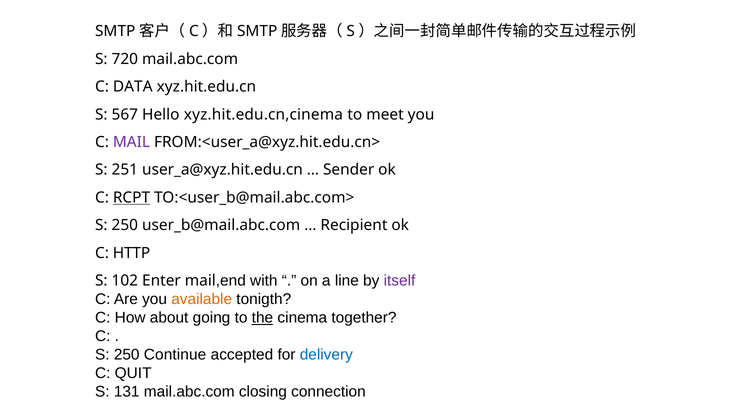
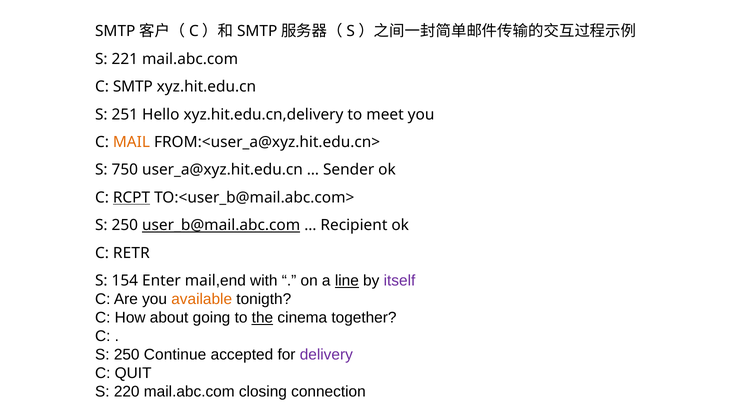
720: 720 -> 221 (125, 59)
C DATA: DATA -> SMTP (133, 87)
567: 567 -> 251 (125, 114)
xyz.hit.edu.cn,cinema: xyz.hit.edu.cn,cinema -> xyz.hit.edu.cn,delivery (263, 114)
MAIL colour: purple -> orange (131, 142)
251: 251 -> 750 (125, 170)
user_b@mail.abc.com underline: none -> present (221, 225)
HTTP: HTTP -> RETR (131, 253)
102: 102 -> 154 (125, 281)
line underline: none -> present (347, 281)
delivery colour: blue -> purple (326, 355)
131: 131 -> 220 (127, 392)
